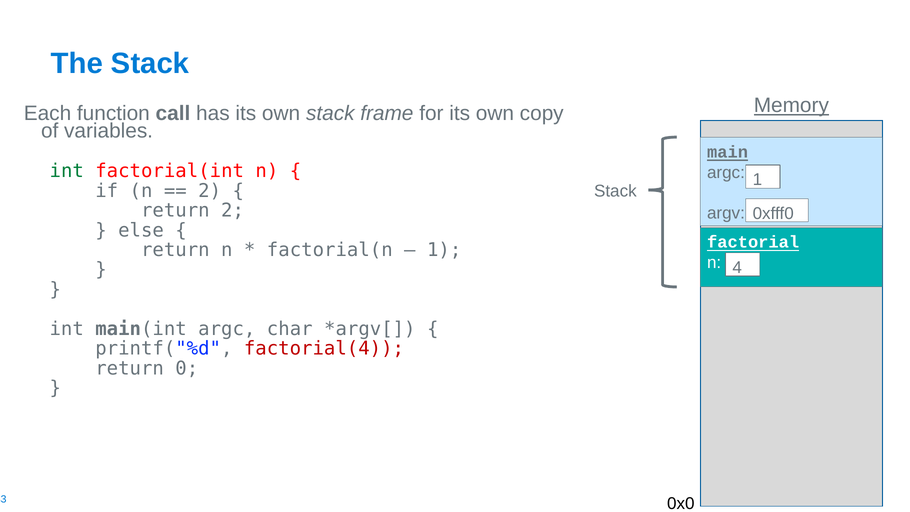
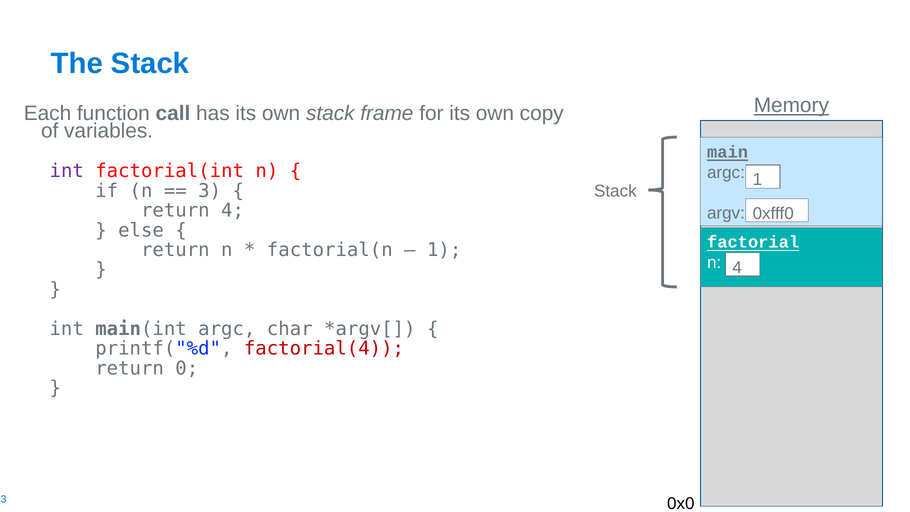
int colour: green -> purple (67, 171)
2: 2 -> 3 (210, 191)
return 2: 2 -> 4 (232, 210)
